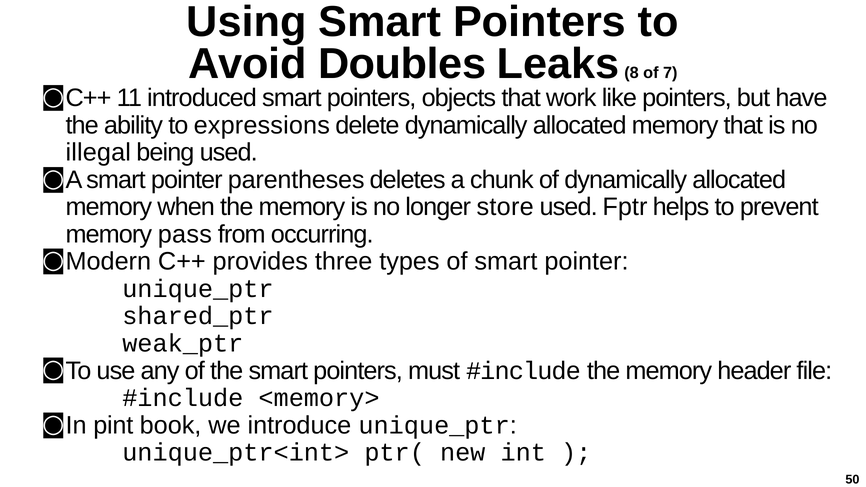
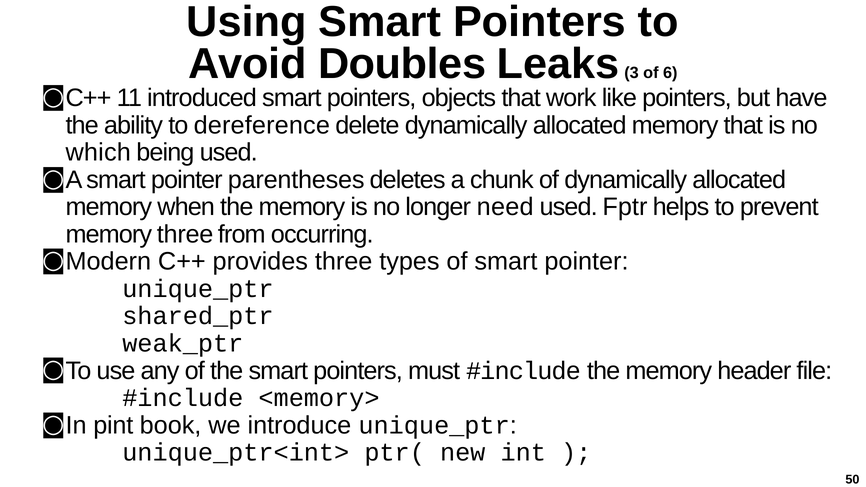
8: 8 -> 3 (632, 73)
7: 7 -> 6 (670, 73)
expressions: expressions -> dereference (262, 125)
illegal: illegal -> which (98, 153)
store: store -> need (505, 207)
memory pass: pass -> three (185, 234)
